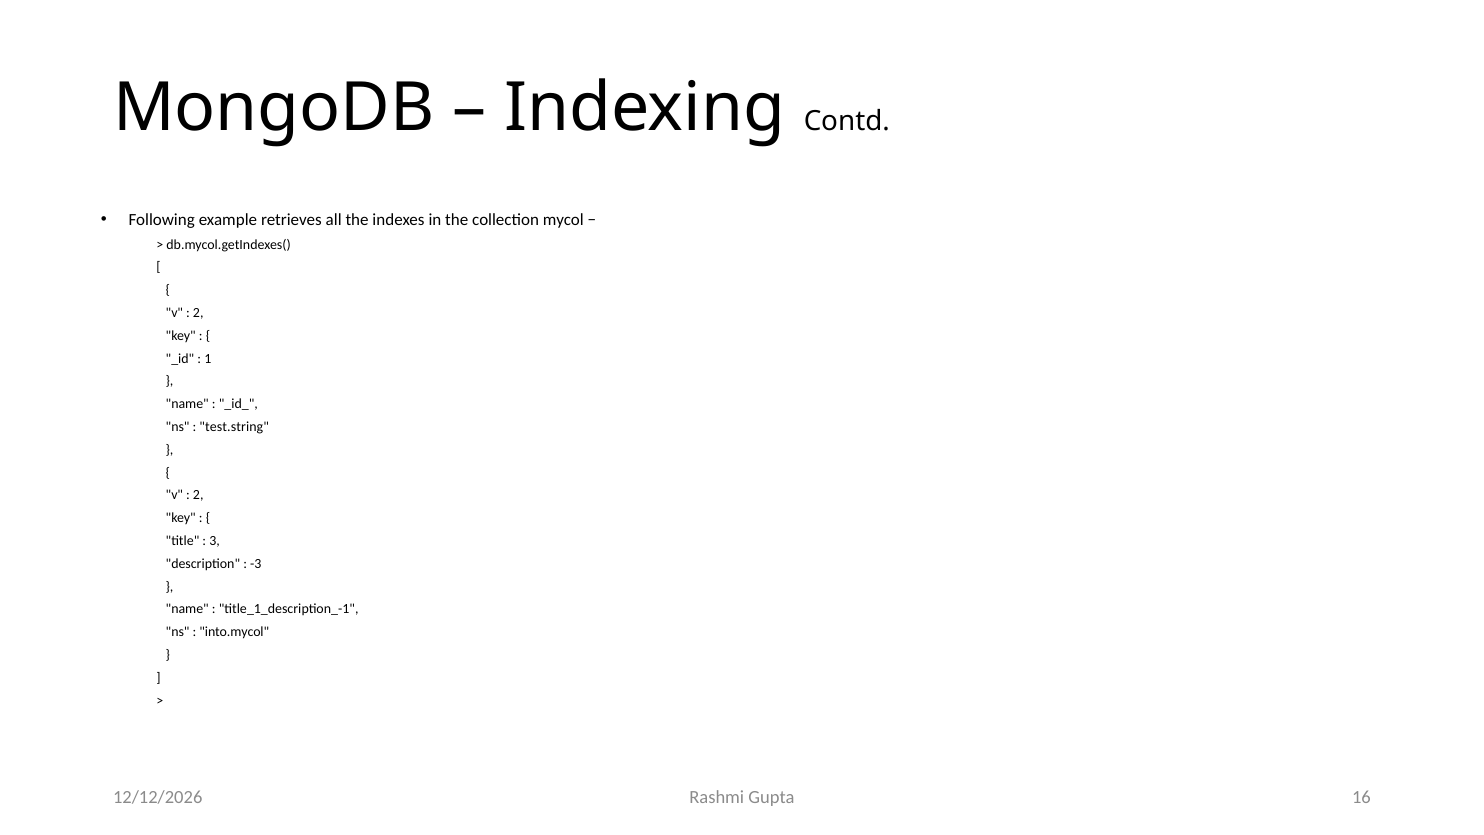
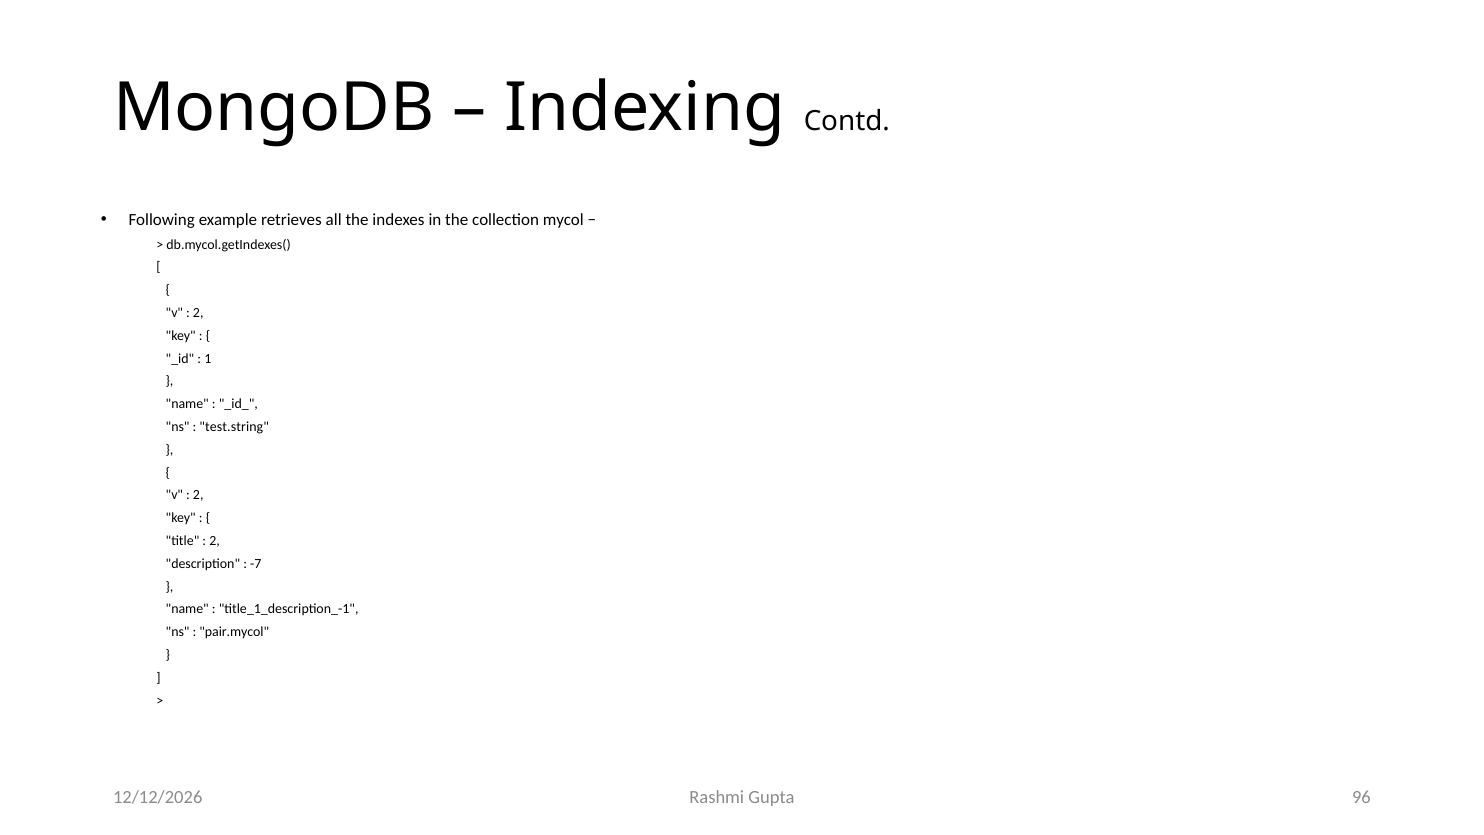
3: 3 -> 2 (215, 541)
-3: -3 -> -7 (256, 564)
into.mycol: into.mycol -> pair.mycol (234, 632)
16: 16 -> 96 (1361, 797)
